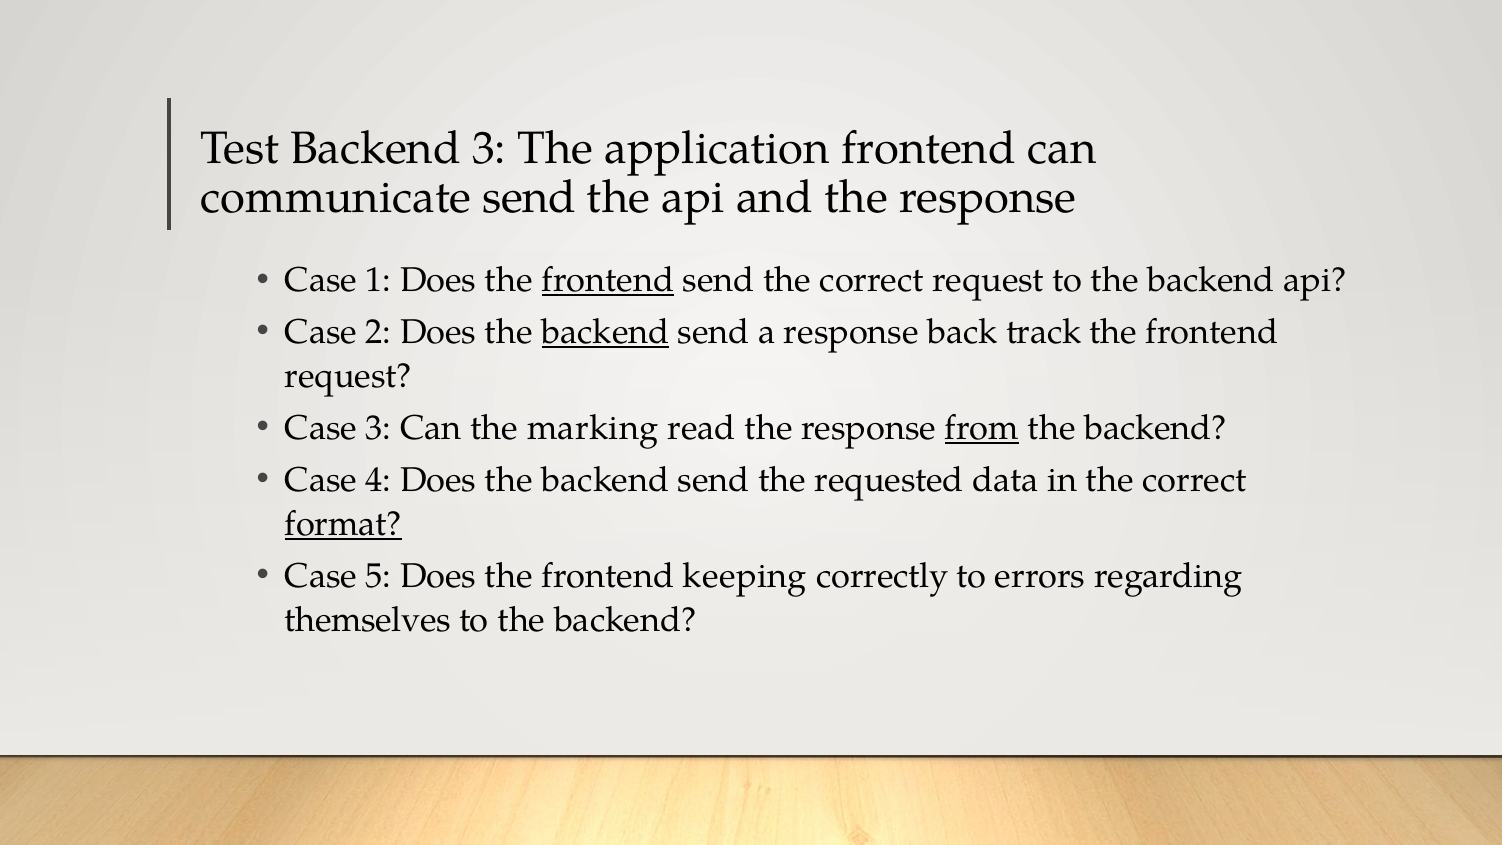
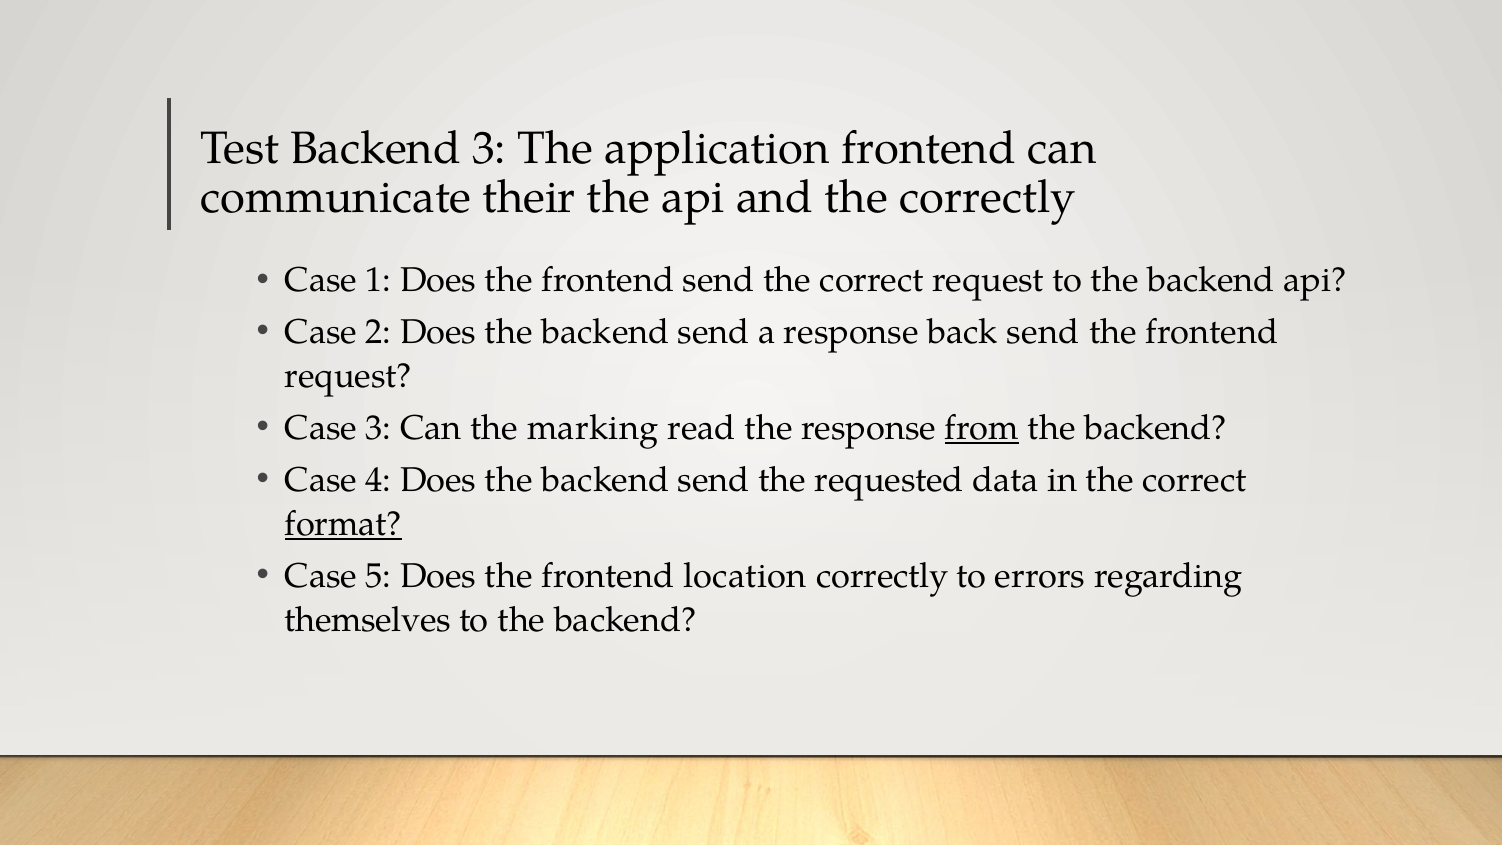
communicate send: send -> their (529, 198)
and the response: response -> correctly (987, 198)
frontend underline: present -> none (608, 280)
backend underline: present -> none (606, 332)
back track: track -> send (1043, 332)
keeping: keeping -> location (745, 576)
